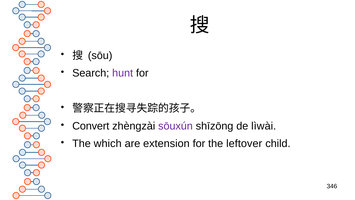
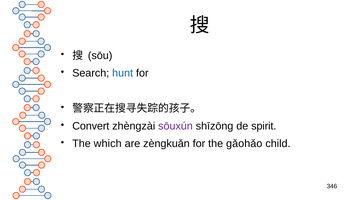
hunt colour: purple -> blue (123, 73)
lìwài: lìwài -> spirit (264, 126)
extension: extension -> zèngkuǎn (166, 143)
leftover: leftover -> gǎohǎo (244, 143)
